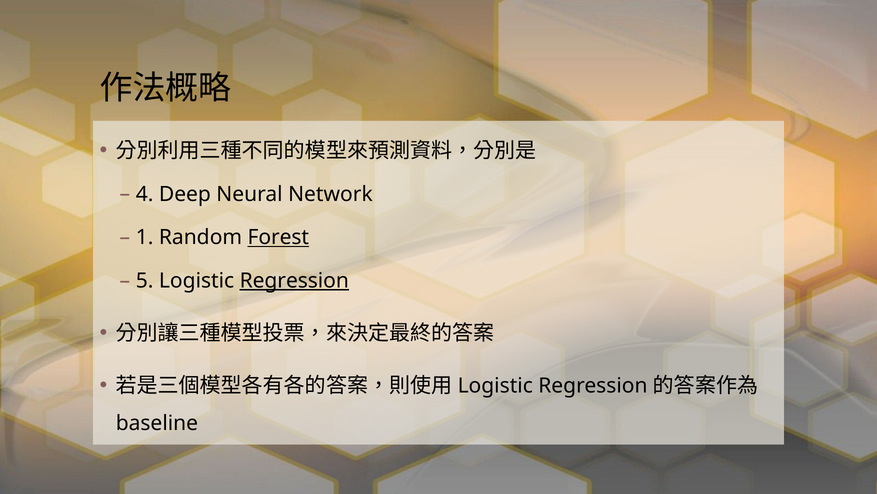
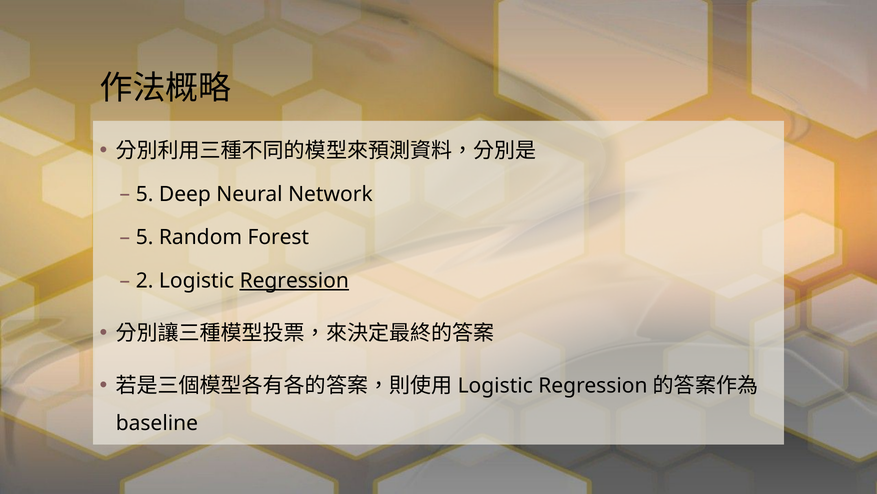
4: 4 -> 5 (145, 194)
1: 1 -> 5 (145, 237)
Forest underline: present -> none (278, 237)
5: 5 -> 2 (145, 280)
